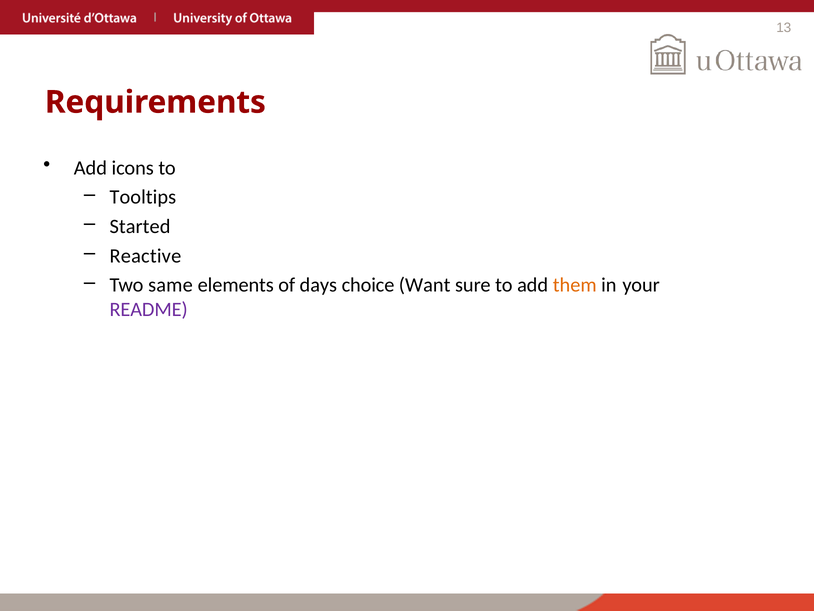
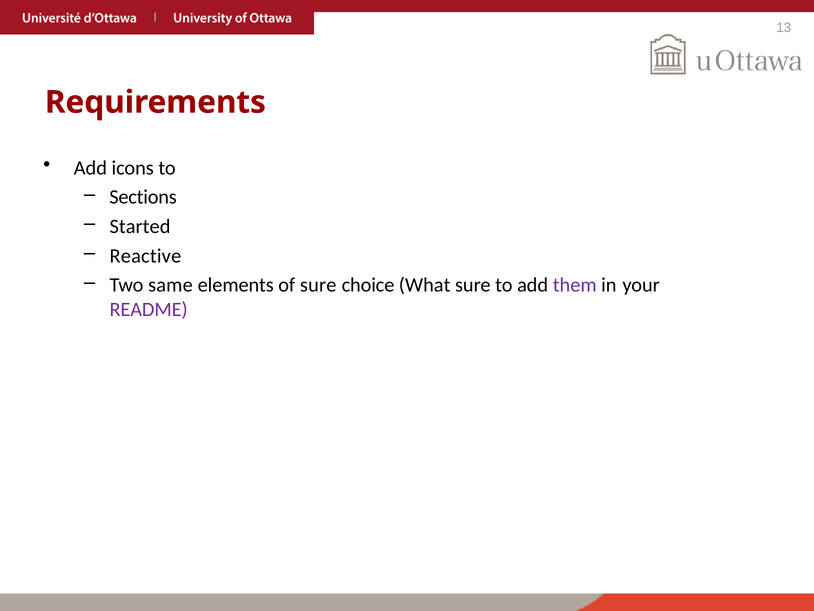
Tooltips: Tooltips -> Sections (143, 197)
of days: days -> sure (318, 285)
Want: Want -> What (425, 285)
them colour: orange -> purple (575, 285)
